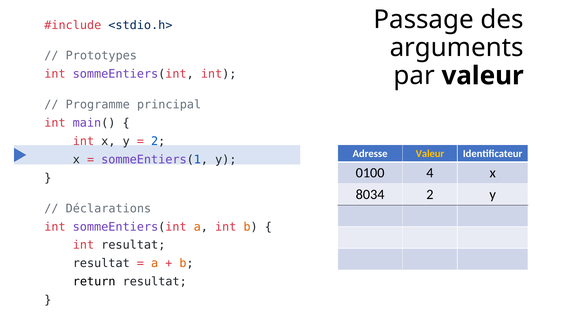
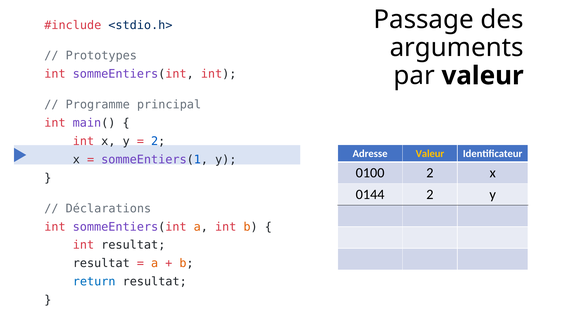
0100 4: 4 -> 2 (430, 173)
8034: 8034 -> 0144 (370, 194)
return colour: black -> blue (94, 282)
